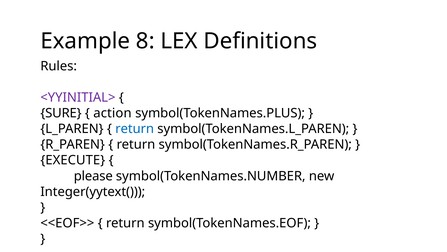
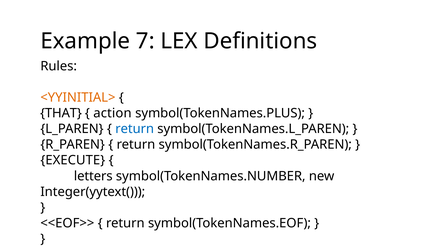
8: 8 -> 7 (145, 41)
<YYINITIAL> colour: purple -> orange (78, 97)
SURE: SURE -> THAT (61, 113)
please: please -> letters (93, 176)
